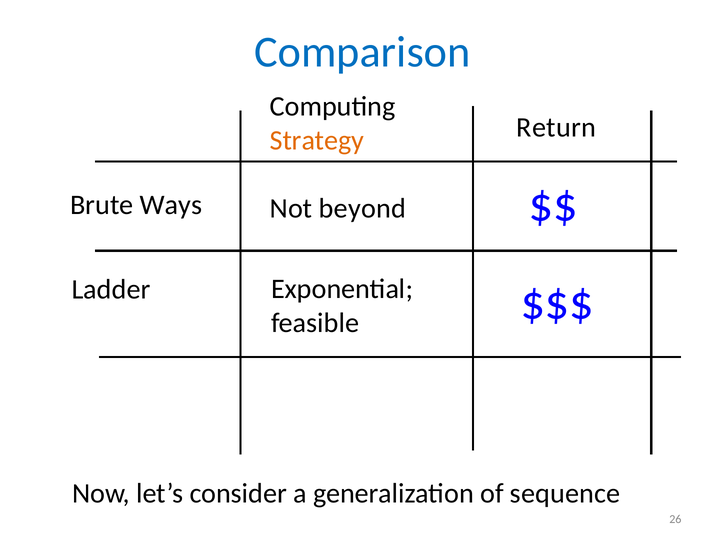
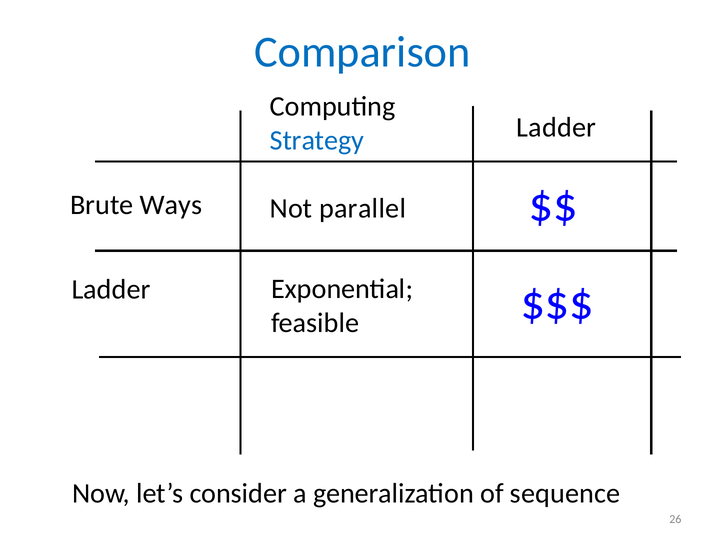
Return: Return -> Ladder (556, 128)
Strategy colour: orange -> blue (317, 140)
beyond: beyond -> parallel (363, 208)
